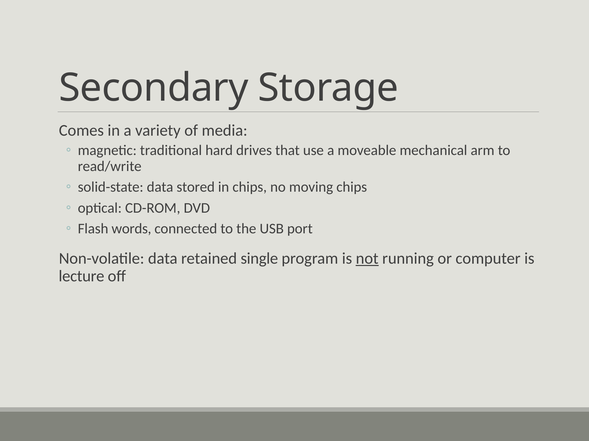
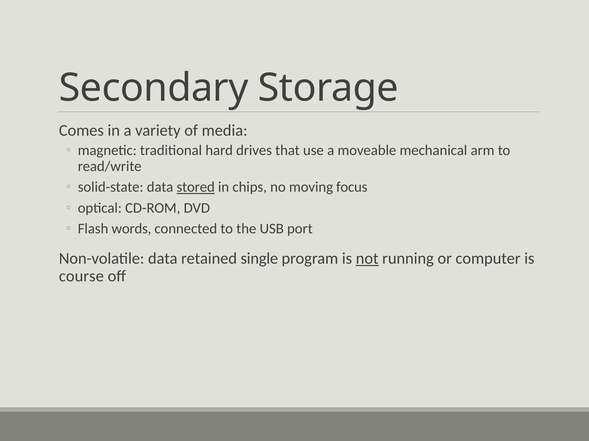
stored underline: none -> present (196, 187)
moving chips: chips -> focus (352, 187)
lecture: lecture -> course (81, 277)
